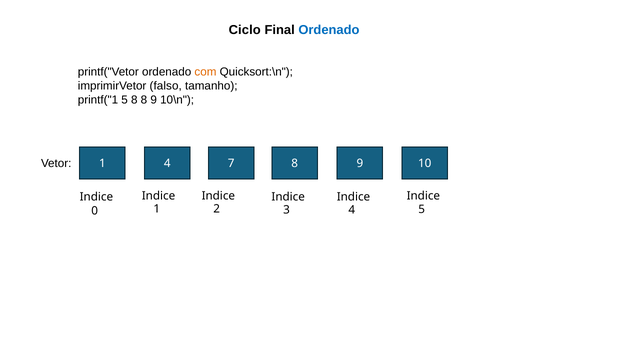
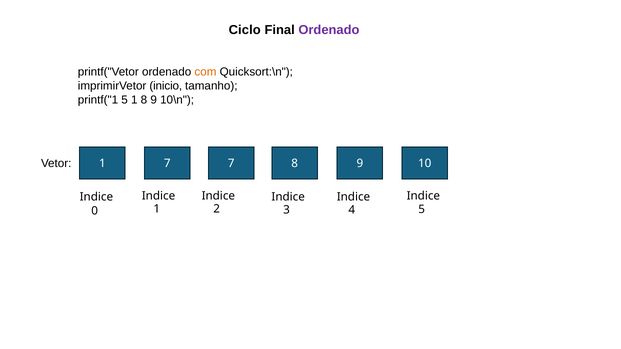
Ordenado colour: blue -> purple (329, 30)
falso: falso -> inicio (166, 86)
5 8: 8 -> 1 (134, 100)
1 4: 4 -> 7 (167, 164)
